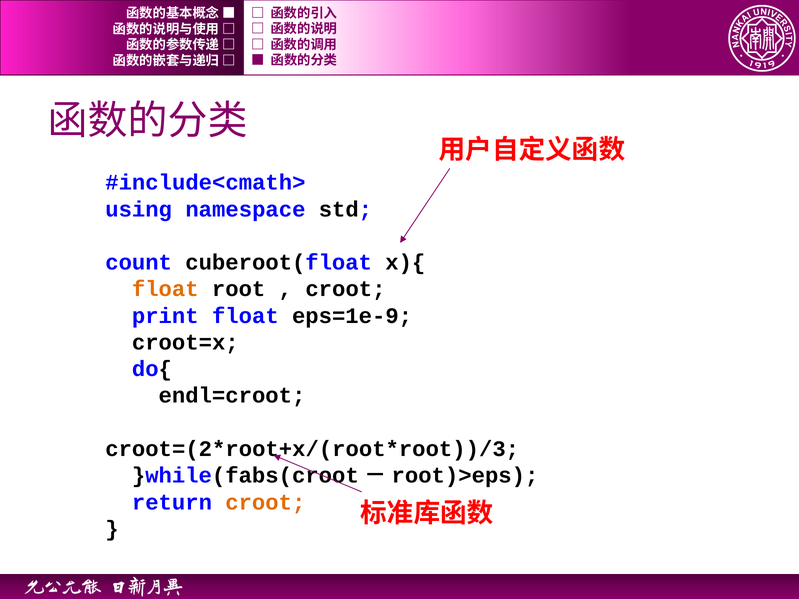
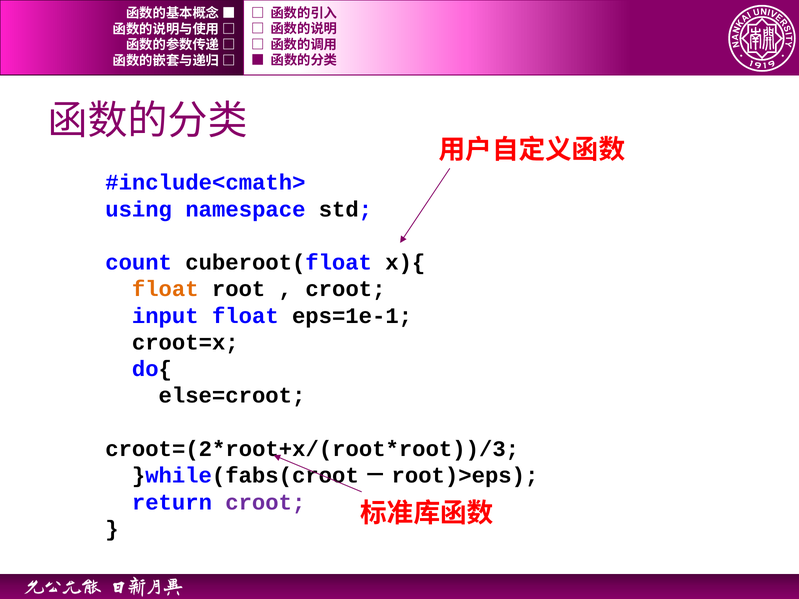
print: print -> input (165, 316)
eps=1e-9: eps=1e-9 -> eps=1e-1 (352, 316)
endl=croot: endl=croot -> else=croot (232, 396)
croot colour: orange -> purple (265, 502)
